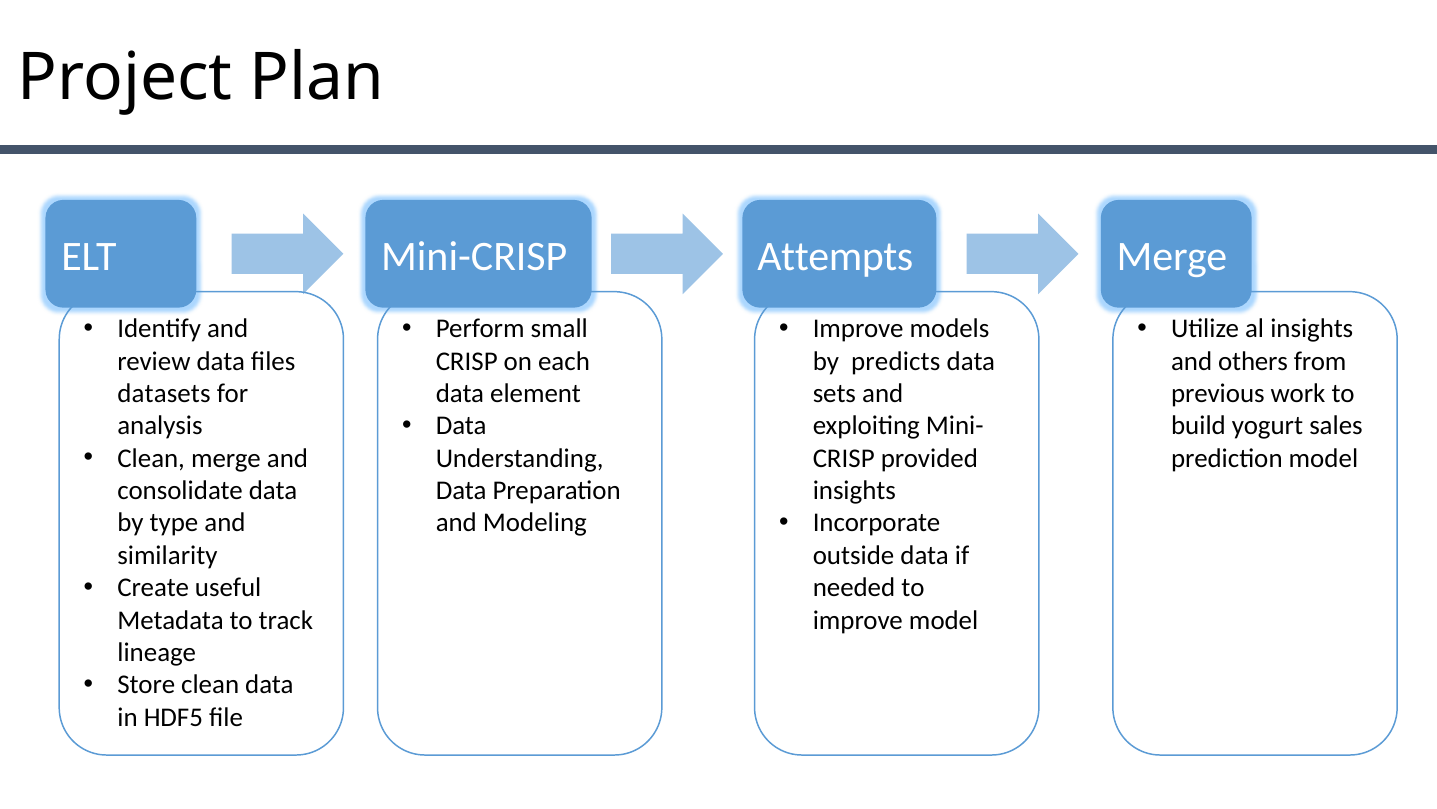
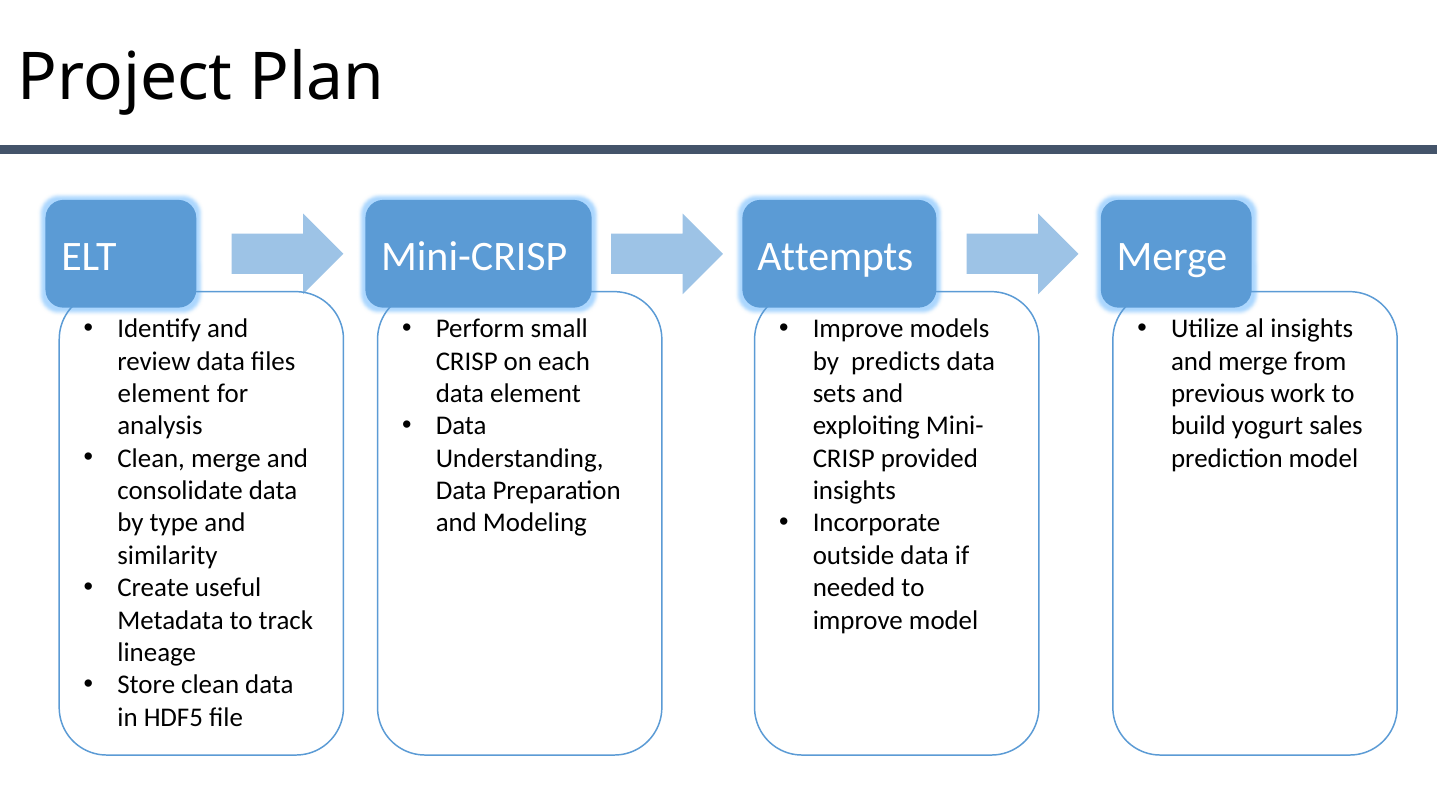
and others: others -> merge (1253, 361)
datasets: datasets -> element (164, 393)
